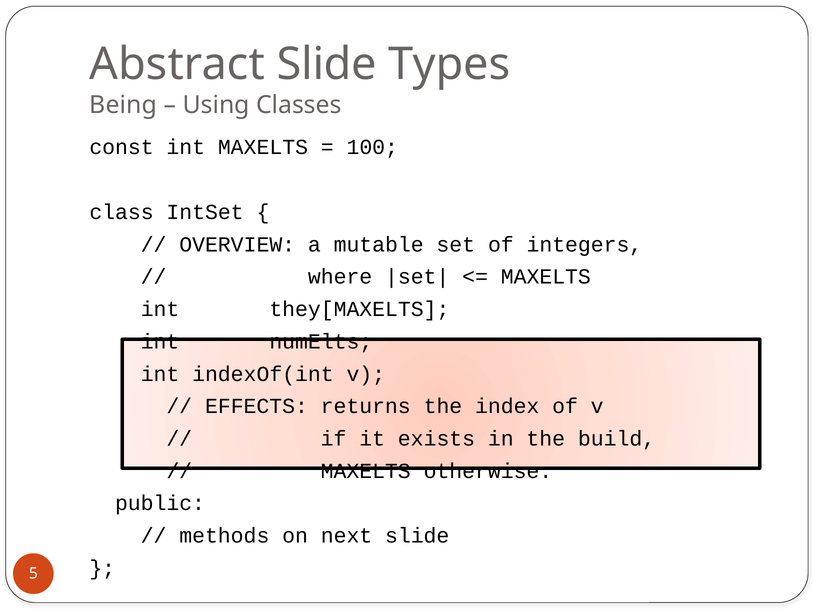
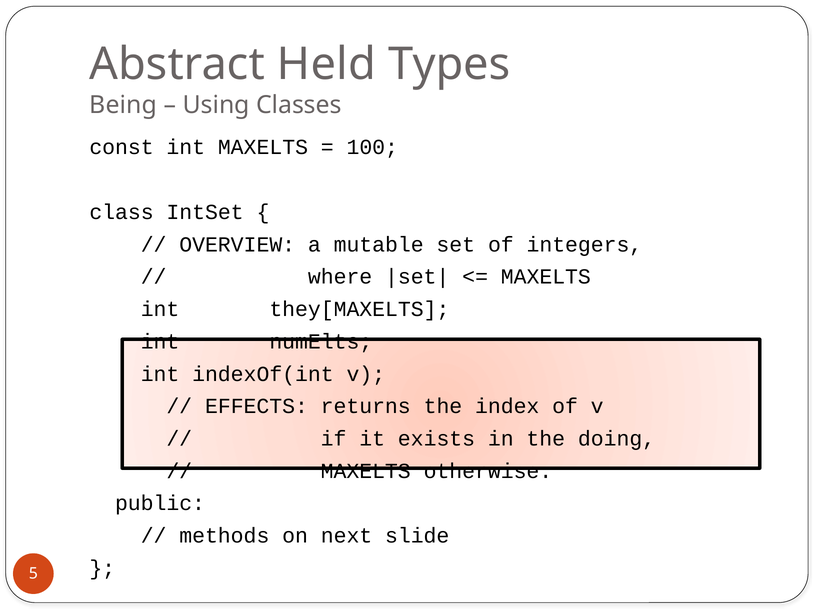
Abstract Slide: Slide -> Held (326, 64)
build: build -> doing (617, 438)
